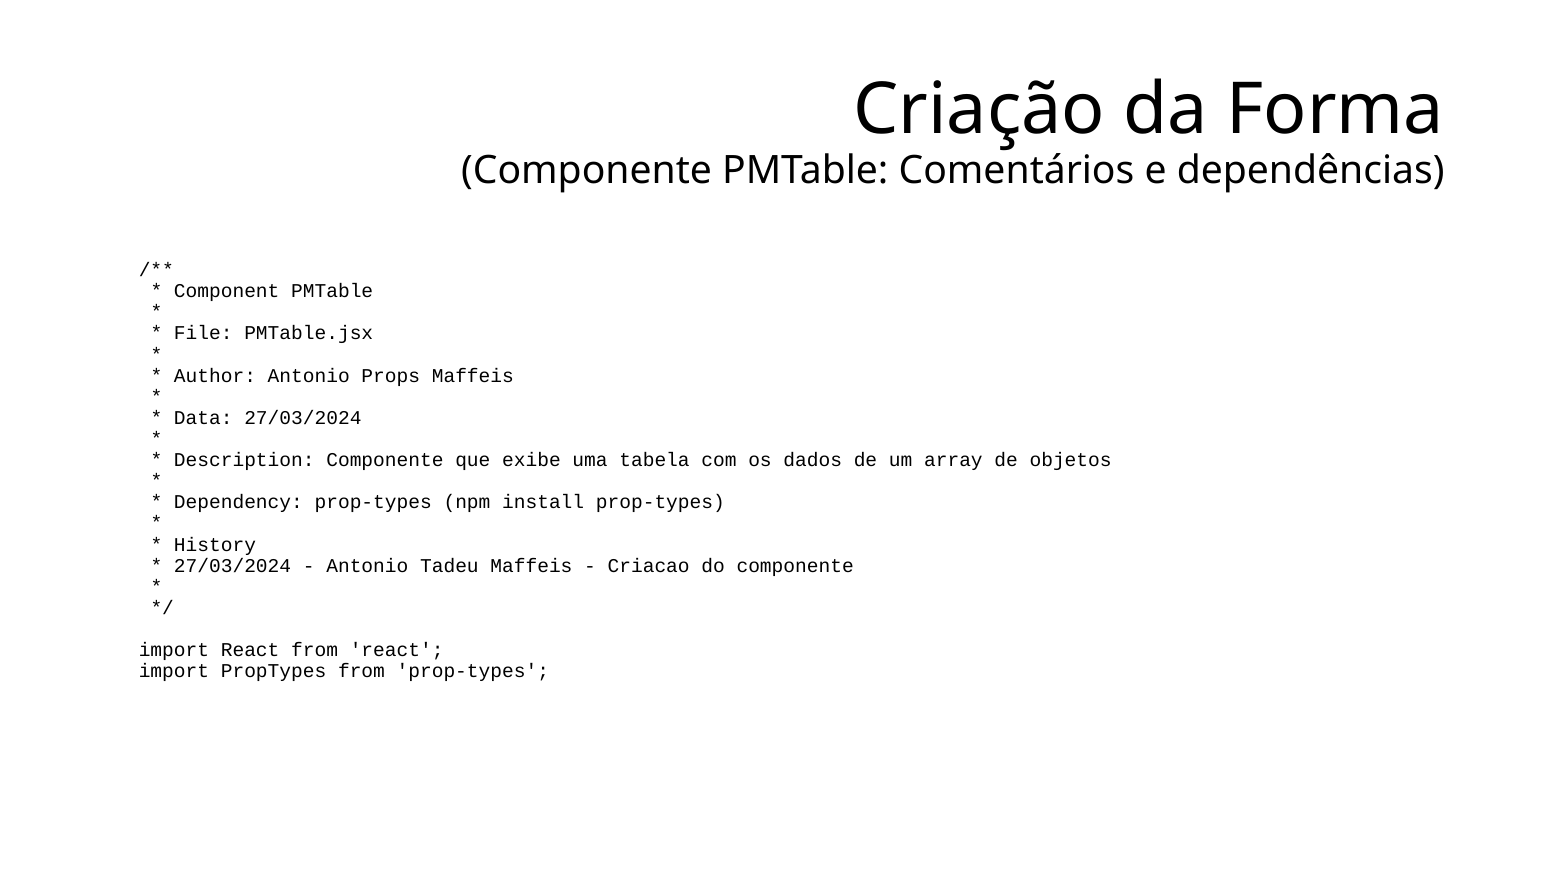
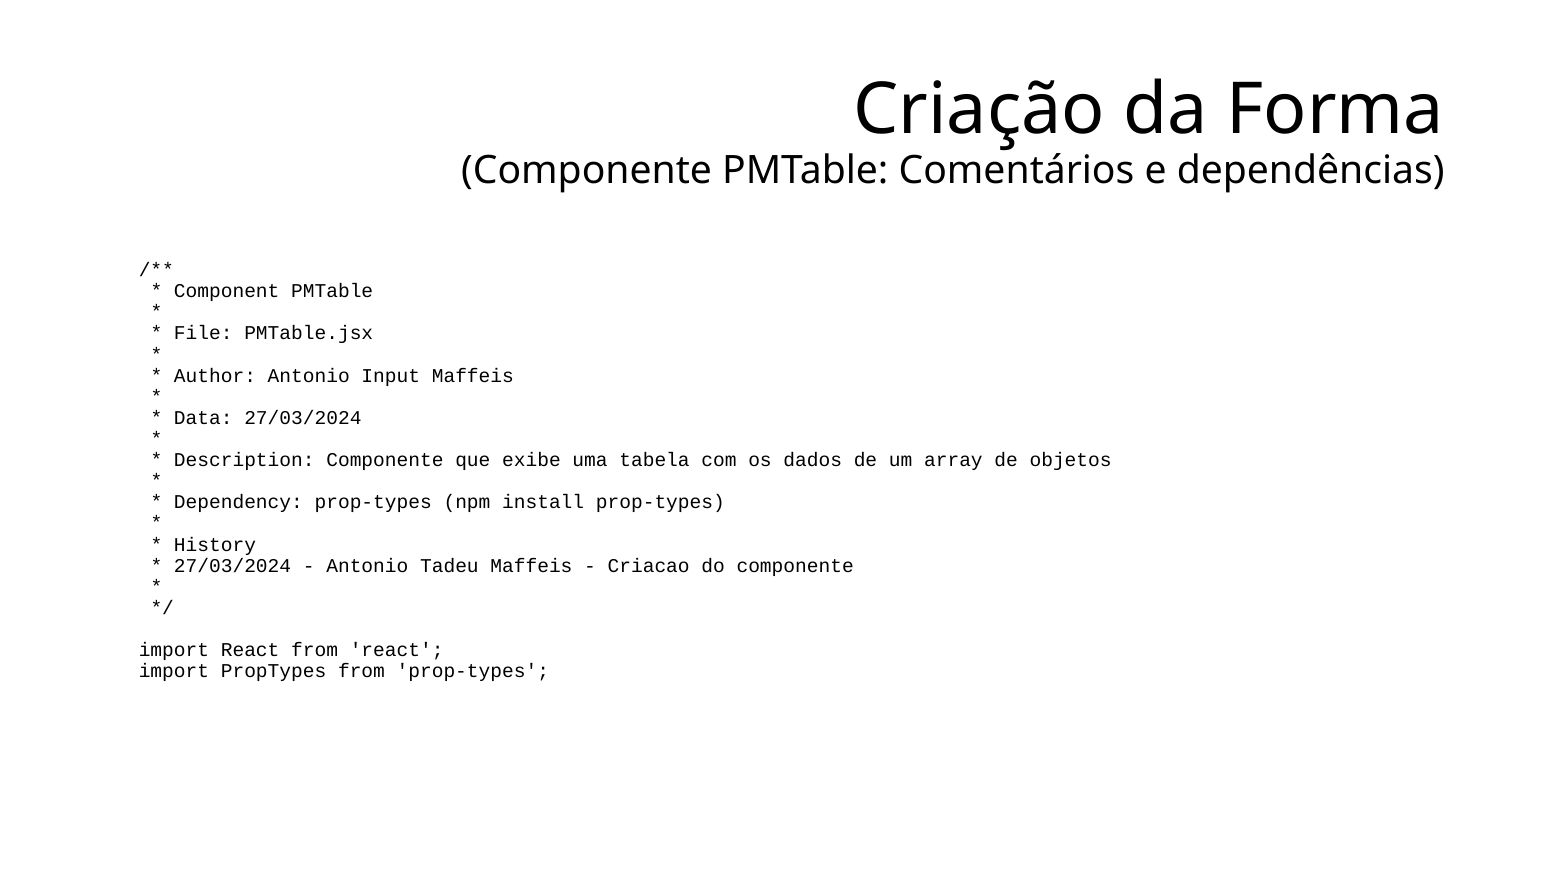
Props: Props -> Input (391, 376)
